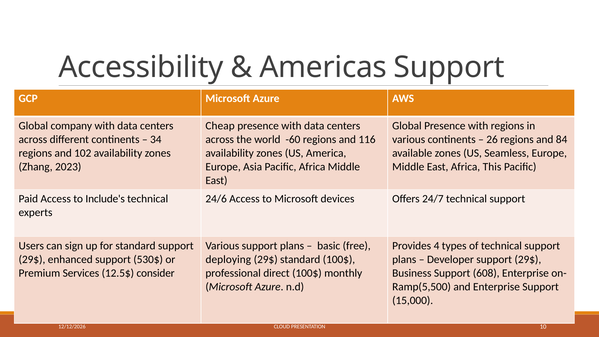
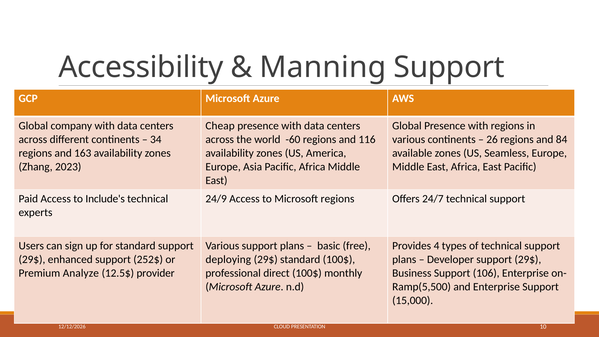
Americas: Americas -> Manning (323, 67)
102: 102 -> 163 (83, 153)
Africa This: This -> East (492, 167)
24/6: 24/6 -> 24/9 (216, 199)
Microsoft devices: devices -> regions (338, 199)
530$: 530$ -> 252$ (148, 259)
Services: Services -> Analyze (81, 273)
consider: consider -> provider (156, 273)
608: 608 -> 106 (486, 273)
